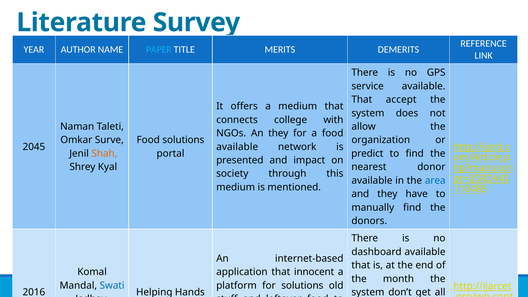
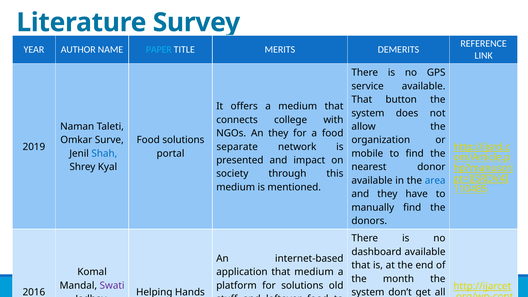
accept: accept -> button (401, 100)
2045: 2045 -> 2019 (34, 147)
available: available -> separate (237, 147)
Shah colour: orange -> blue (104, 154)
predict: predict -> mobile (367, 154)
that innocent: innocent -> medium (314, 272)
Swati colour: blue -> purple (112, 285)
